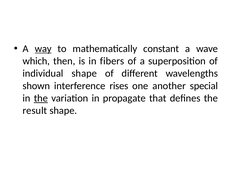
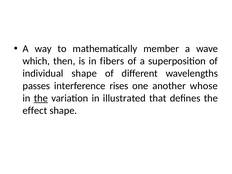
way underline: present -> none (43, 49)
constant: constant -> member (161, 49)
shown: shown -> passes (36, 86)
special: special -> whose (204, 86)
propagate: propagate -> illustrated (124, 98)
result: result -> effect (35, 111)
